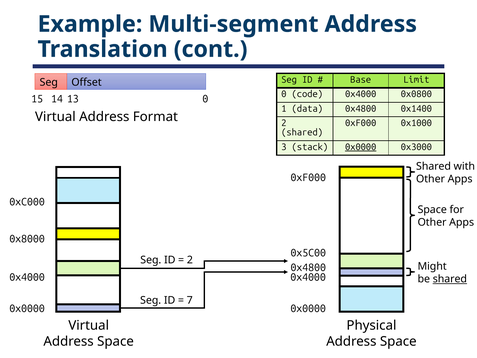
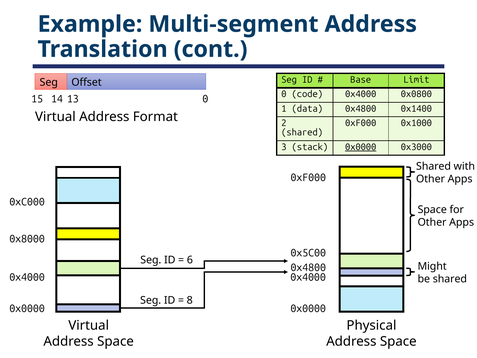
2: 2 -> 6 (190, 260)
shared underline: present -> none (450, 279)
7: 7 -> 8 (190, 300)
